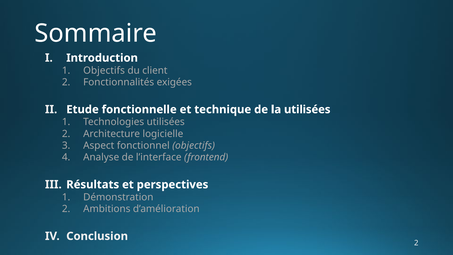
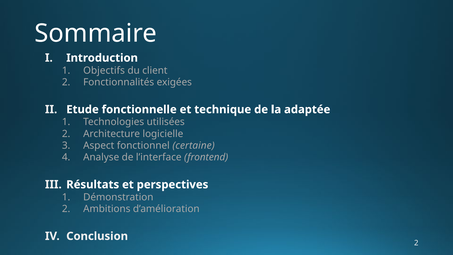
la utilisées: utilisées -> adaptée (307, 109)
fonctionnel objectifs: objectifs -> certaine (194, 145)
